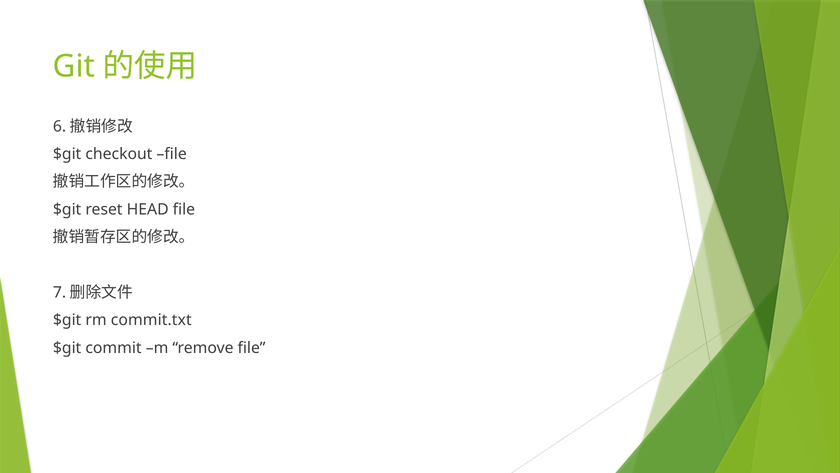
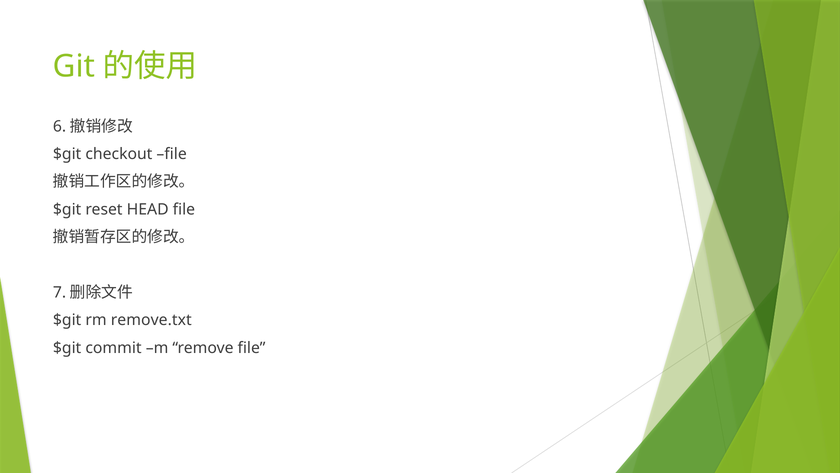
commit.txt: commit.txt -> remove.txt (151, 320)
